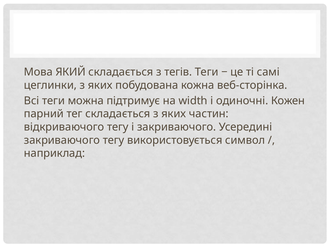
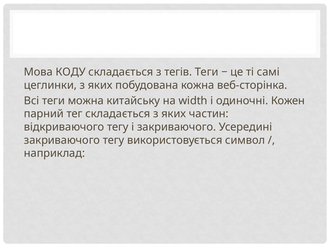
ЯКИЙ: ЯКИЙ -> КОДУ (71, 72)
підтримує: підтримує -> китайську (133, 101)
